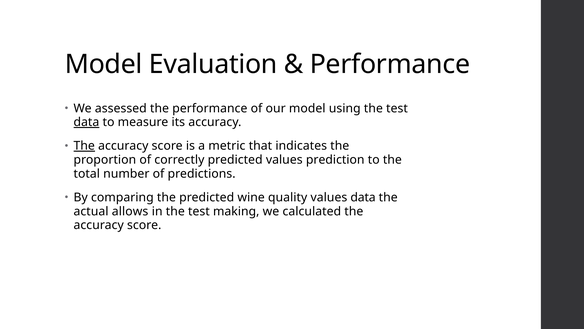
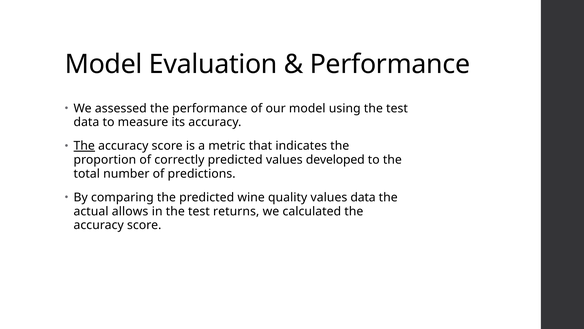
data underline: present -> none (86, 122)
prediction: prediction -> developed (335, 160)
making: making -> returns (236, 211)
